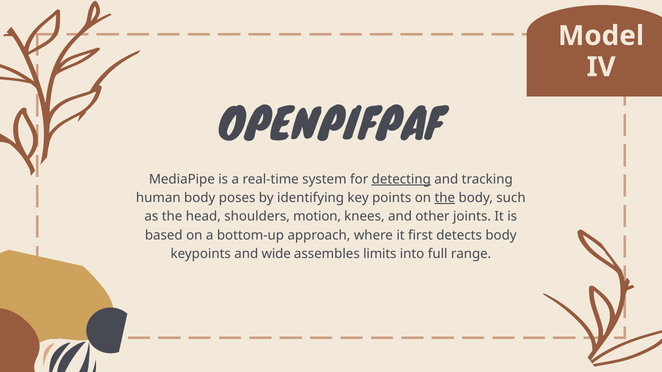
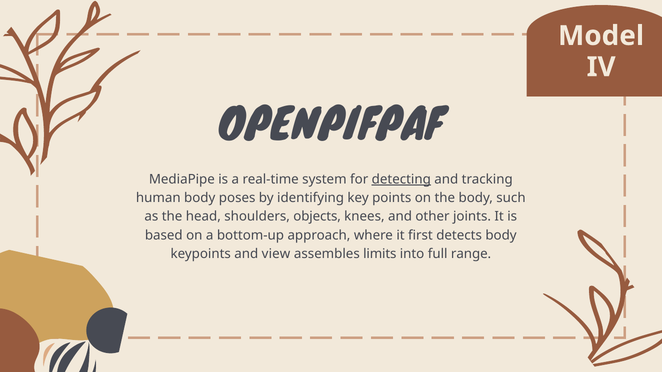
the underline: present -> none (445, 198)
motion: motion -> objects (317, 217)
wide: wide -> view (276, 254)
